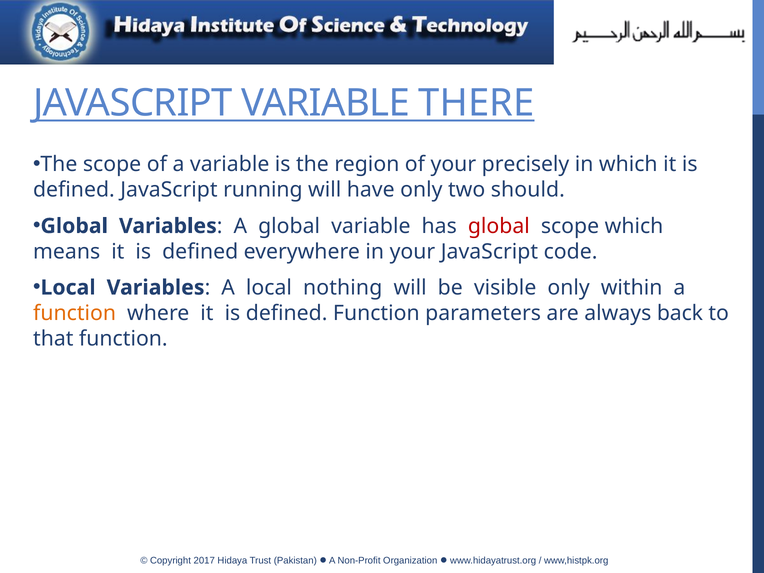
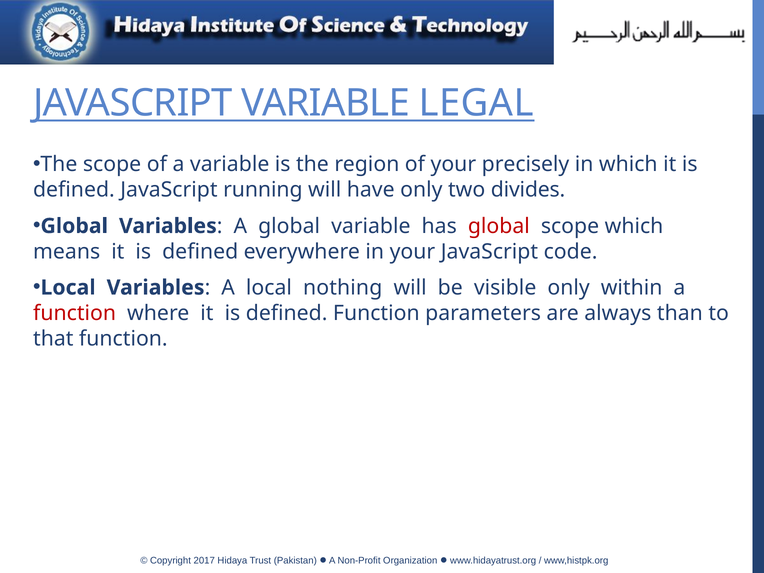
THERE: THERE -> LEGAL (476, 103)
should: should -> divides (528, 190)
function colour: orange -> red (75, 313)
back: back -> than (680, 313)
